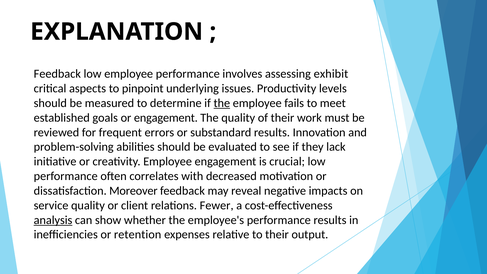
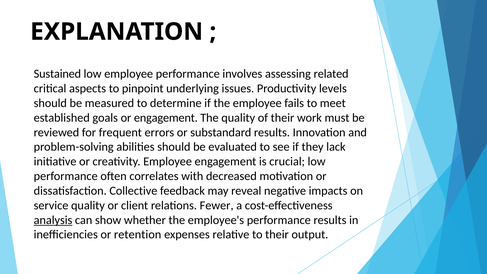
Feedback: Feedback -> Sustained (57, 74)
exhibit: exhibit -> related (331, 74)
the underline: present -> none (222, 103)
Moreover: Moreover -> Collective (133, 191)
